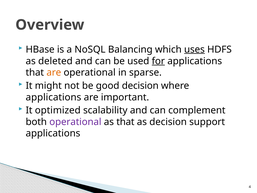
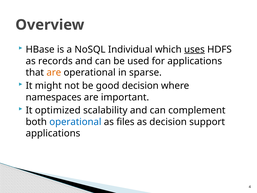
Balancing: Balancing -> Individual (130, 49)
deleted: deleted -> records (55, 61)
for underline: present -> none (158, 61)
applications: applications -> namespaces (54, 97)
operational colour: purple -> blue (75, 122)
as that: that -> files (125, 122)
